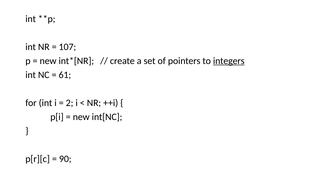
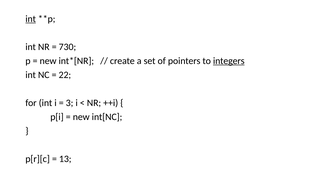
int underline: none -> present (31, 19)
107: 107 -> 730 (67, 47)
61: 61 -> 22 (65, 75)
2: 2 -> 3 (70, 102)
90: 90 -> 13 (65, 158)
